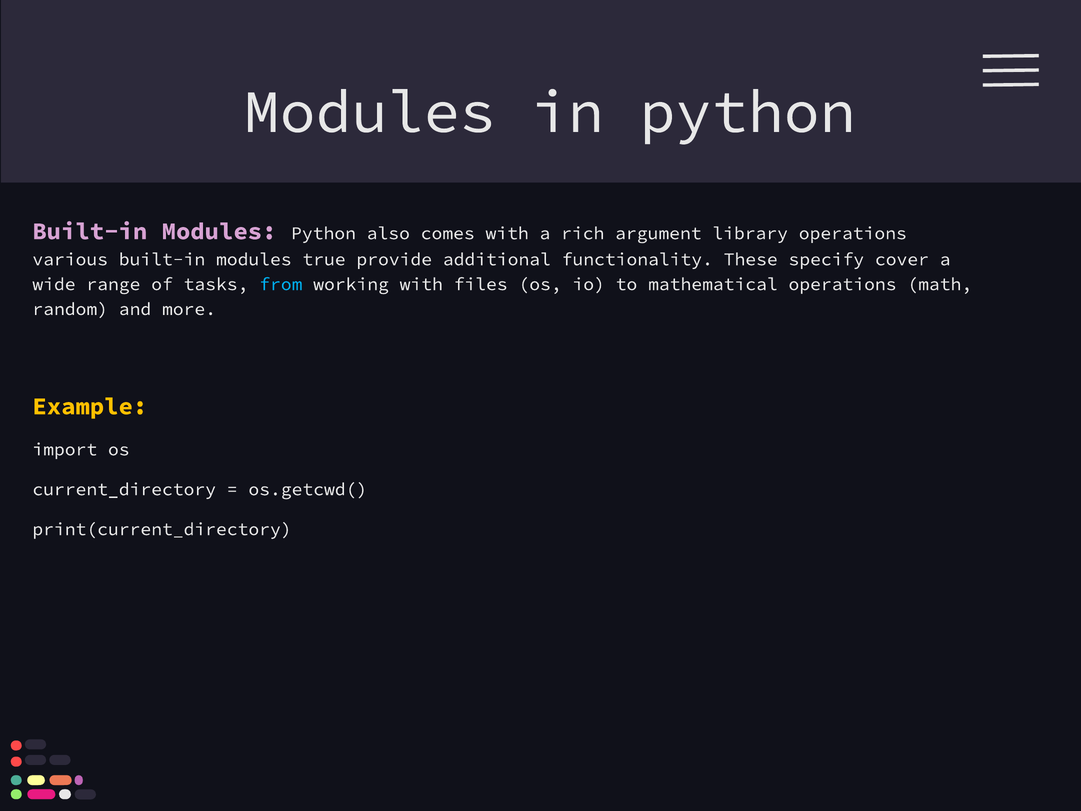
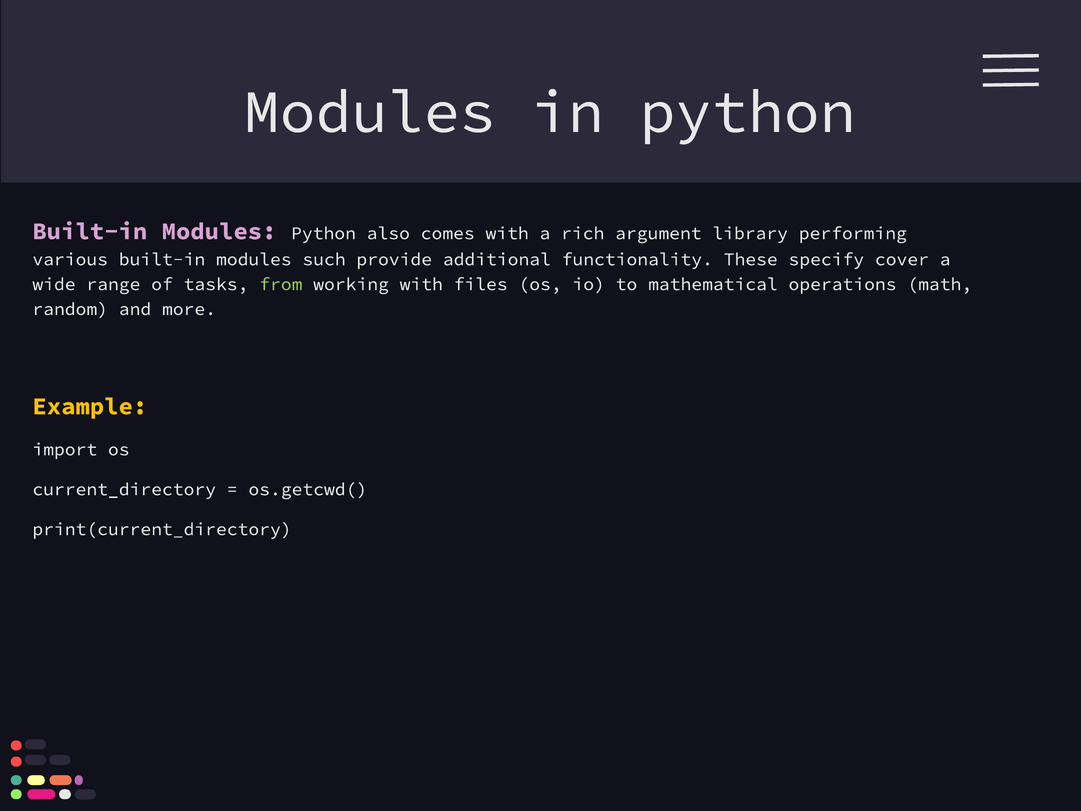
library operations: operations -> performing (853, 233)
true: true -> such (324, 259)
from colour: light blue -> light green (281, 284)
